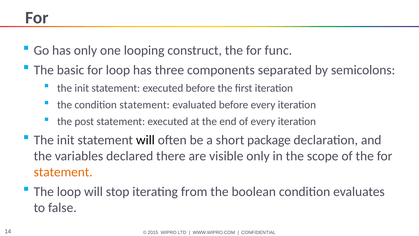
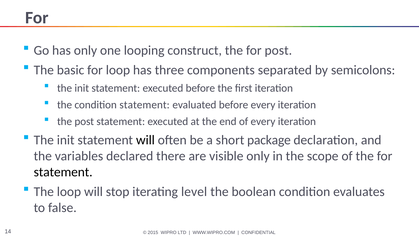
for func: func -> post (278, 50)
statement colour: orange -> black (63, 172)
from: from -> level (194, 191)
